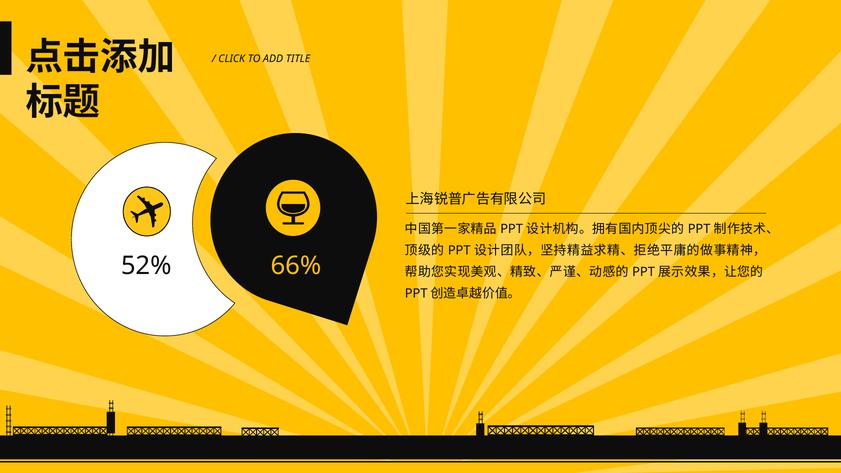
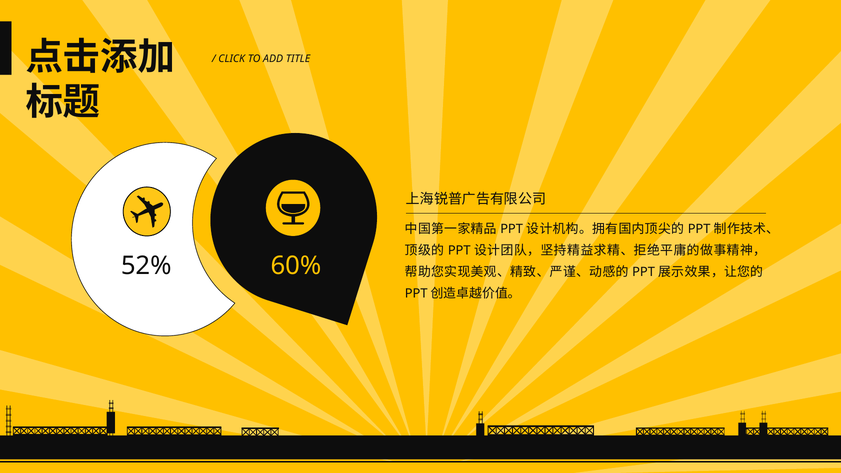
66%: 66% -> 60% (296, 266)
